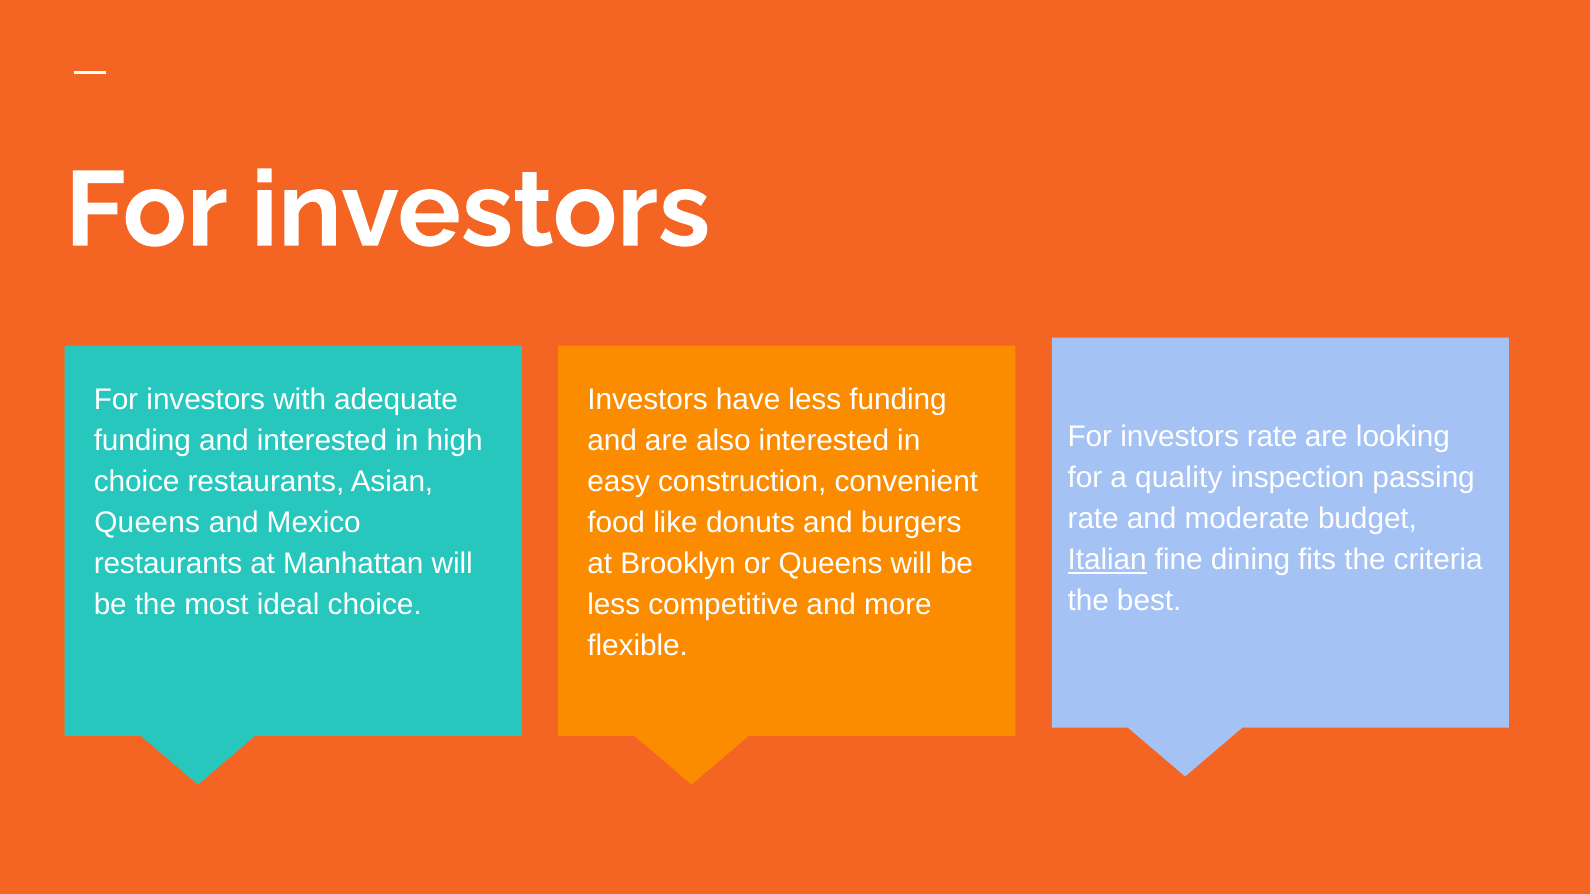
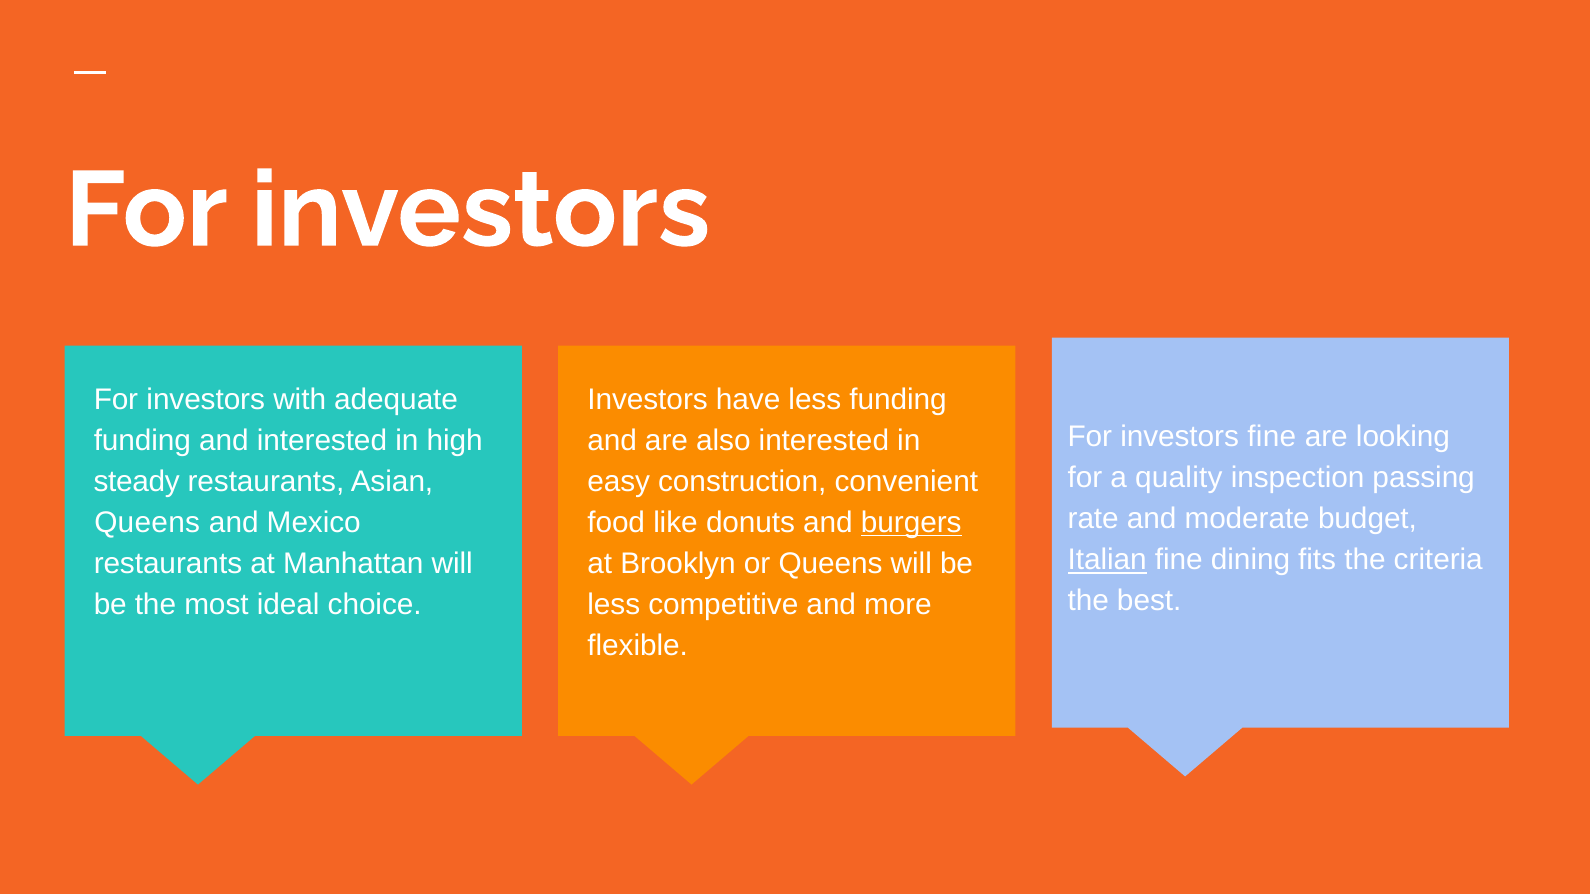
investors rate: rate -> fine (1272, 437)
choice: choice -> steady (137, 482)
burgers underline: none -> present (911, 523)
